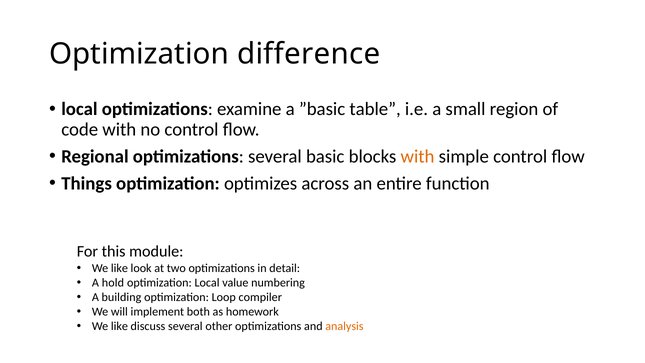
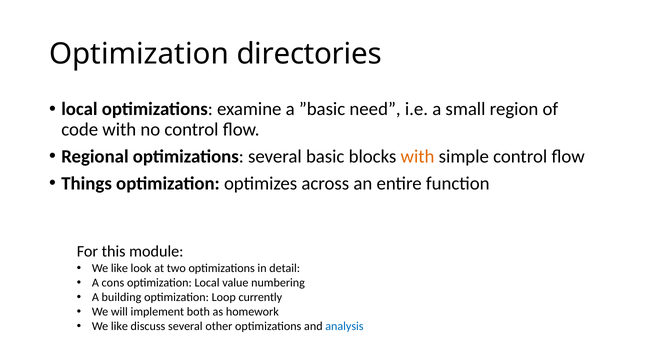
difference: difference -> directories (309, 54)
table: table -> need (375, 109)
hold: hold -> cons (113, 283)
compiler: compiler -> currently (260, 297)
analysis colour: orange -> blue (344, 326)
